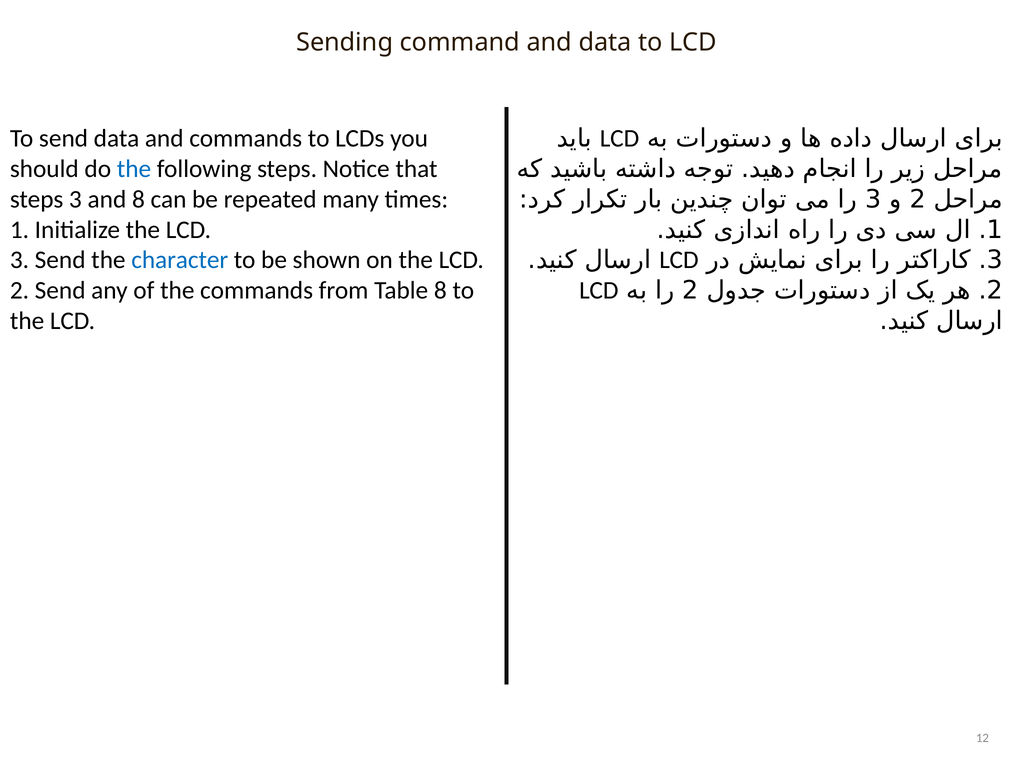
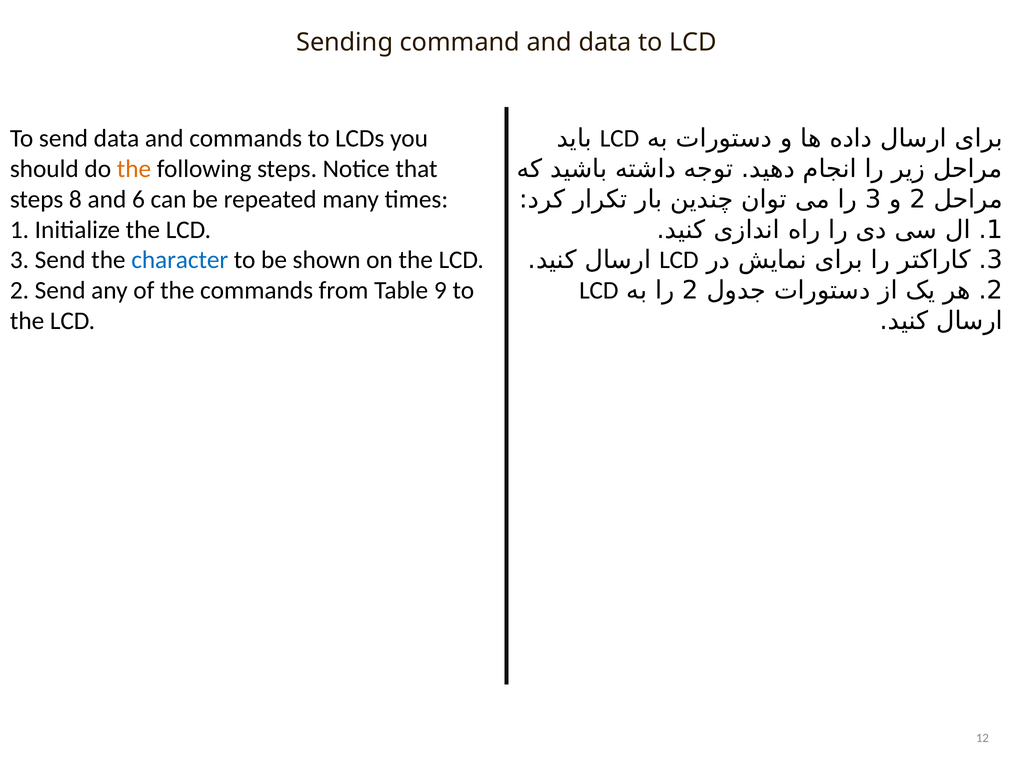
the colour: blue -> orange (134, 169)
steps 3: 3 -> 8 (75, 199)
and 8: 8 -> 6 (138, 199)
Table 8: 8 -> 9 (440, 290)
